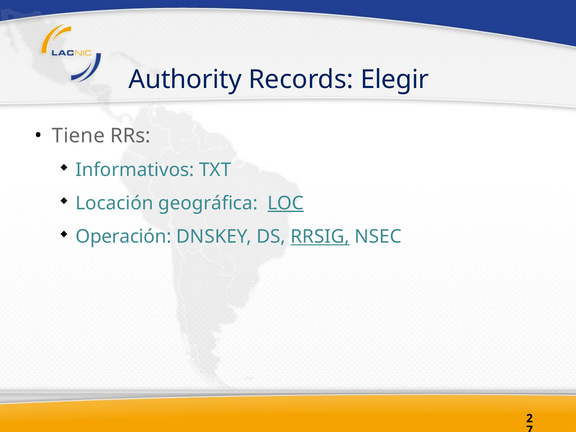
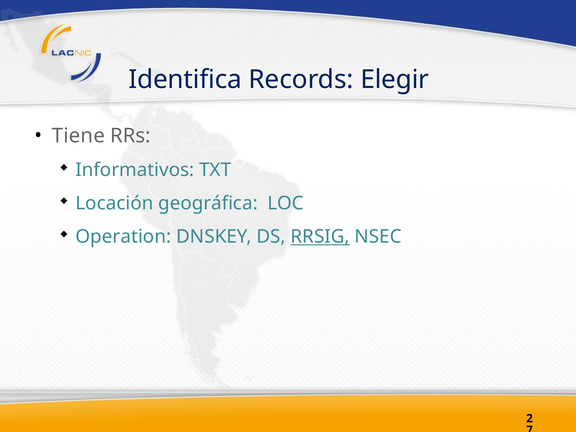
Authority: Authority -> Identifica (185, 80)
LOC underline: present -> none (286, 203)
Operación: Operación -> Operation (123, 237)
